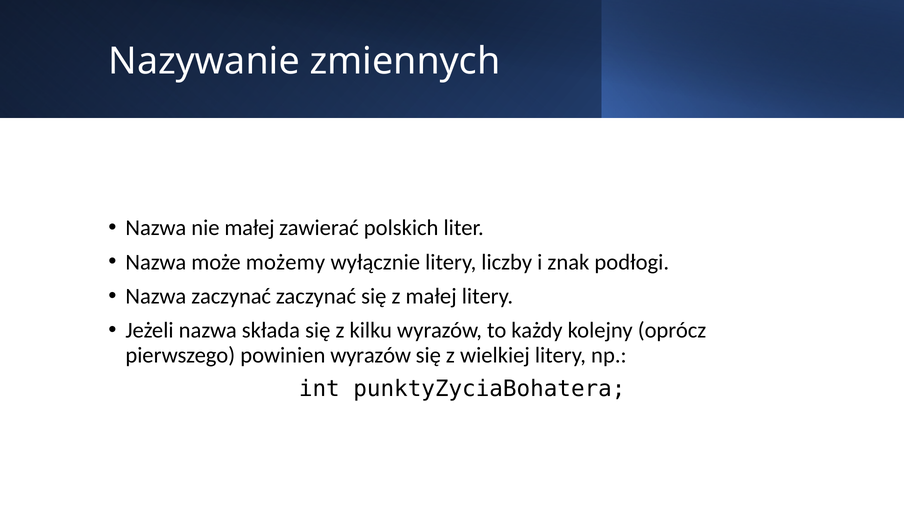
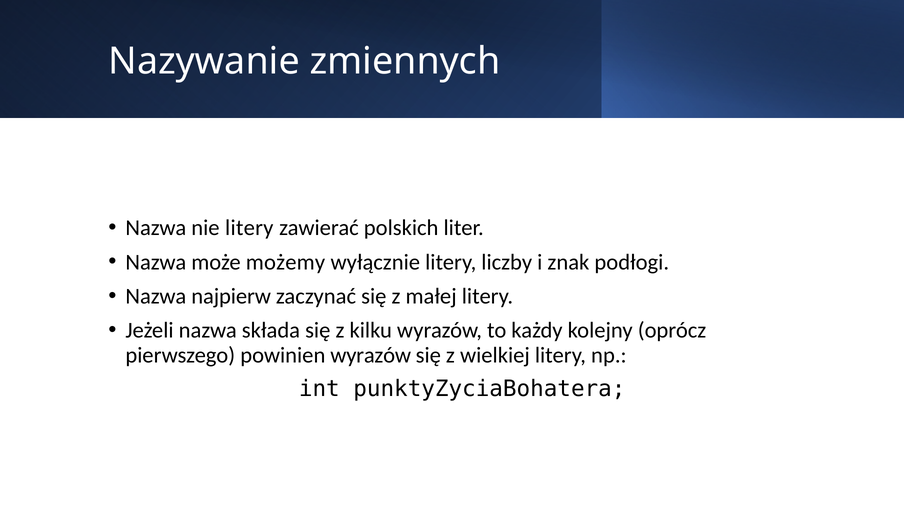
nie małej: małej -> litery (249, 228)
Nazwa zaczynać: zaczynać -> najpierw (231, 297)
